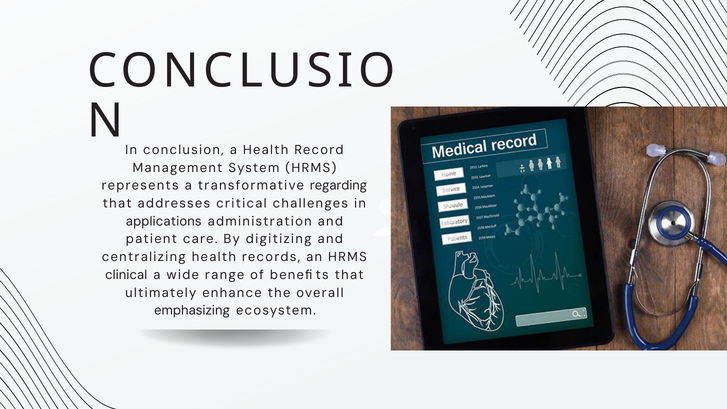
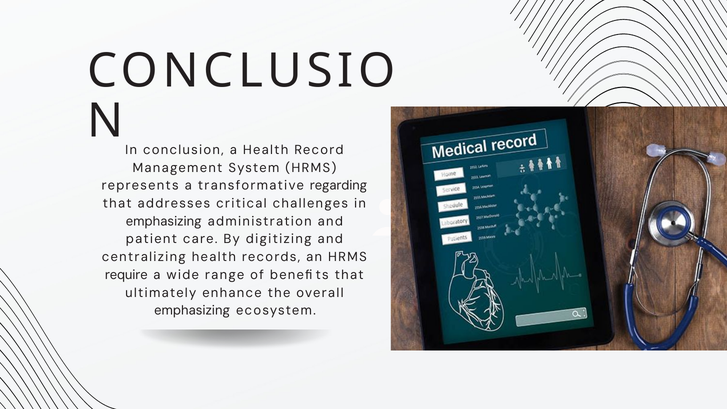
applications: applications -> emphasizing (164, 221)
clinical: clinical -> require (126, 275)
